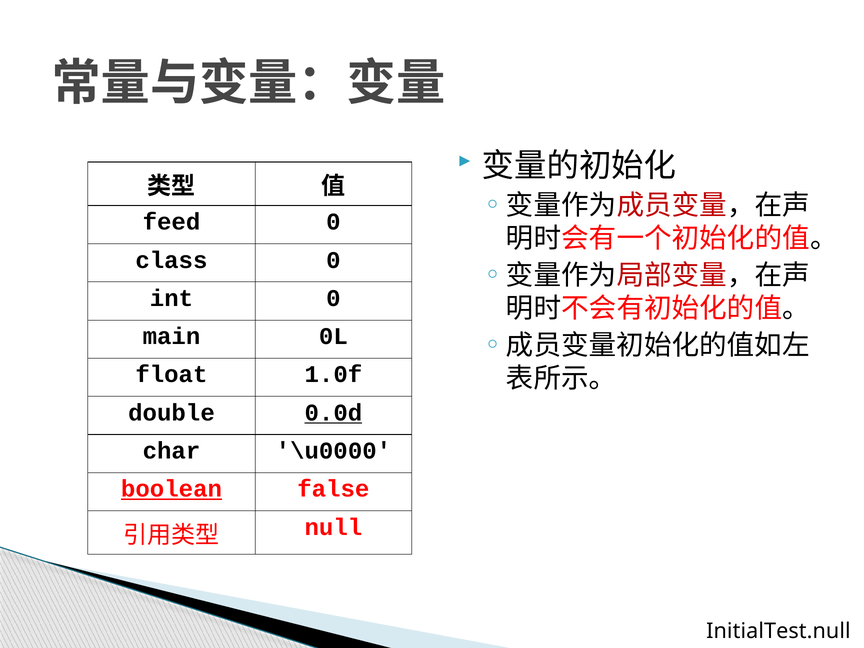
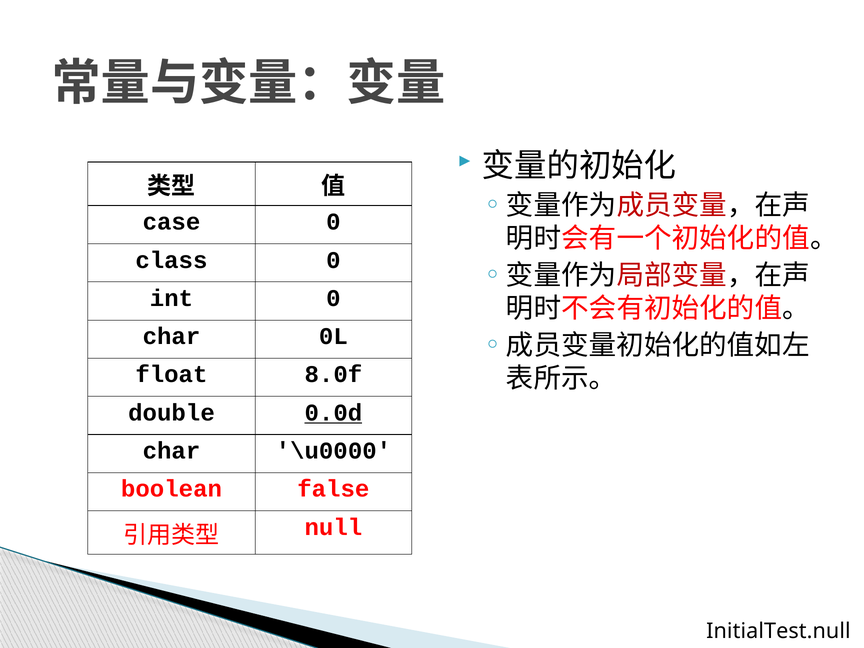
feed: feed -> case (171, 222)
main: main -> char (171, 336)
1.0f: 1.0f -> 8.0f (333, 375)
boolean underline: present -> none (171, 489)
